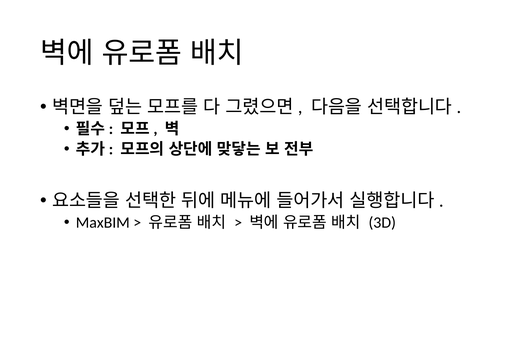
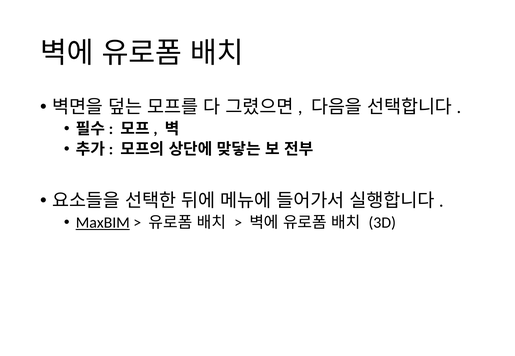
MaxBIM underline: none -> present (103, 223)
